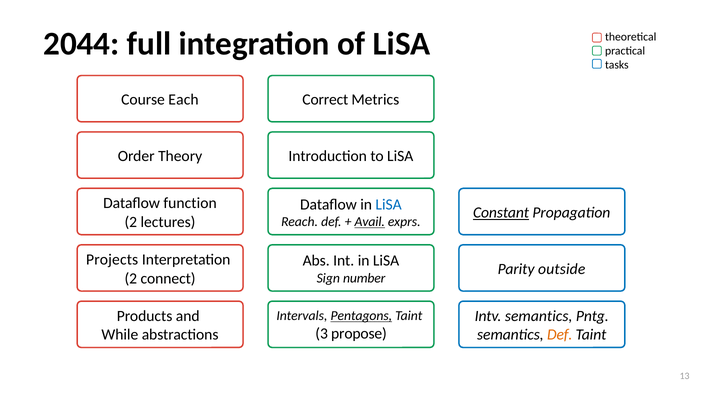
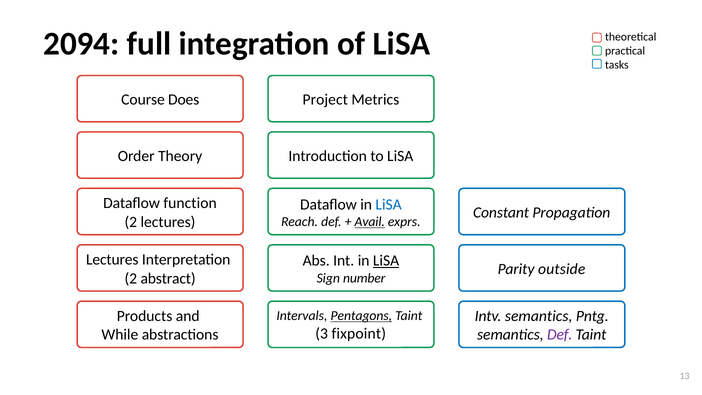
2044: 2044 -> 2094 (81, 44)
Each: Each -> Does (184, 100)
Correct: Correct -> Project (325, 100)
Constant underline: present -> none (501, 213)
Projects: Projects -> Lectures (112, 260)
LiSA underline: none -> present (386, 261)
connect: connect -> abstract (168, 278)
propose: propose -> fixpoint (359, 334)
Def colour: orange -> purple (560, 335)
